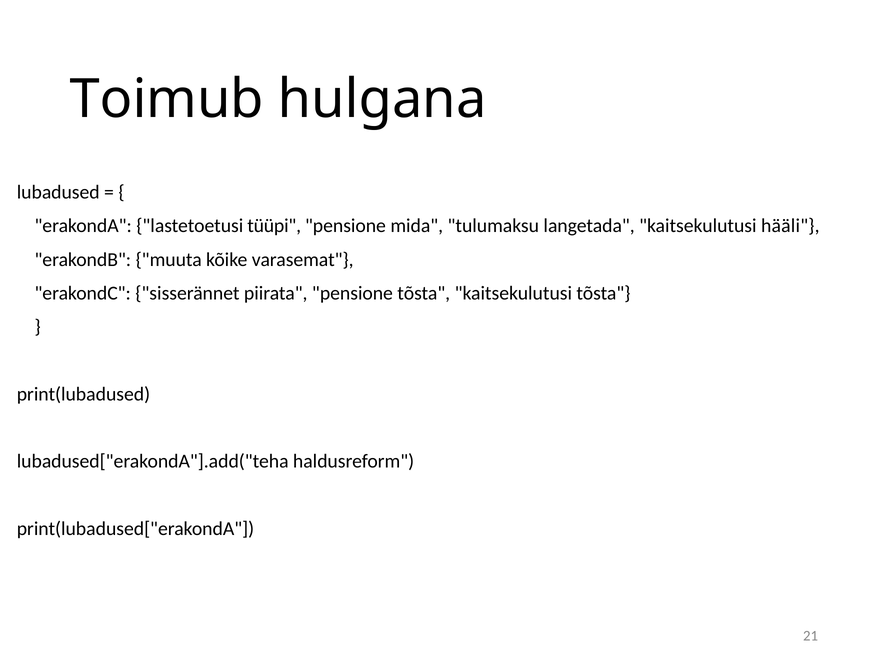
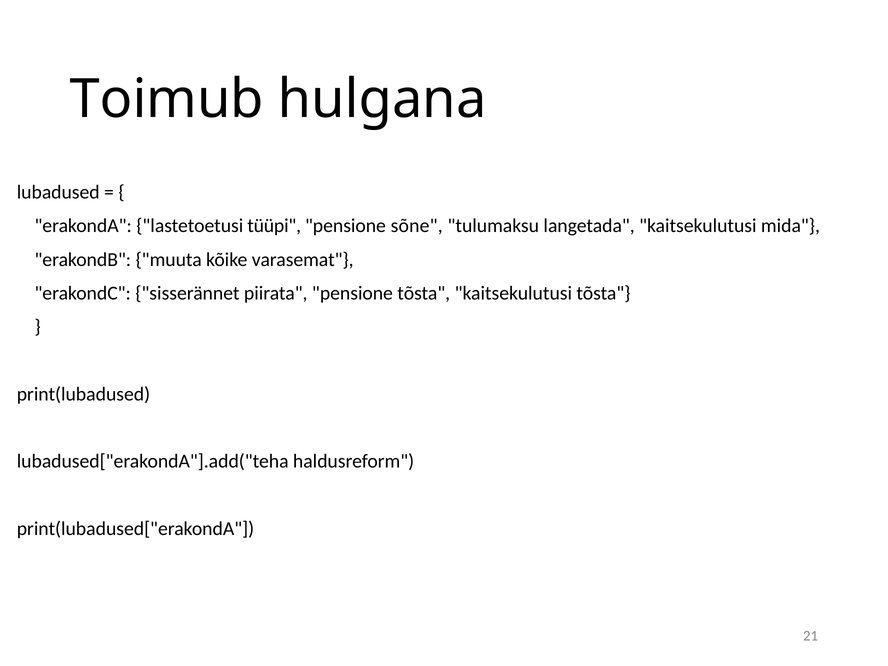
mida: mida -> sõne (417, 226)
hääli: hääli -> mida (790, 226)
